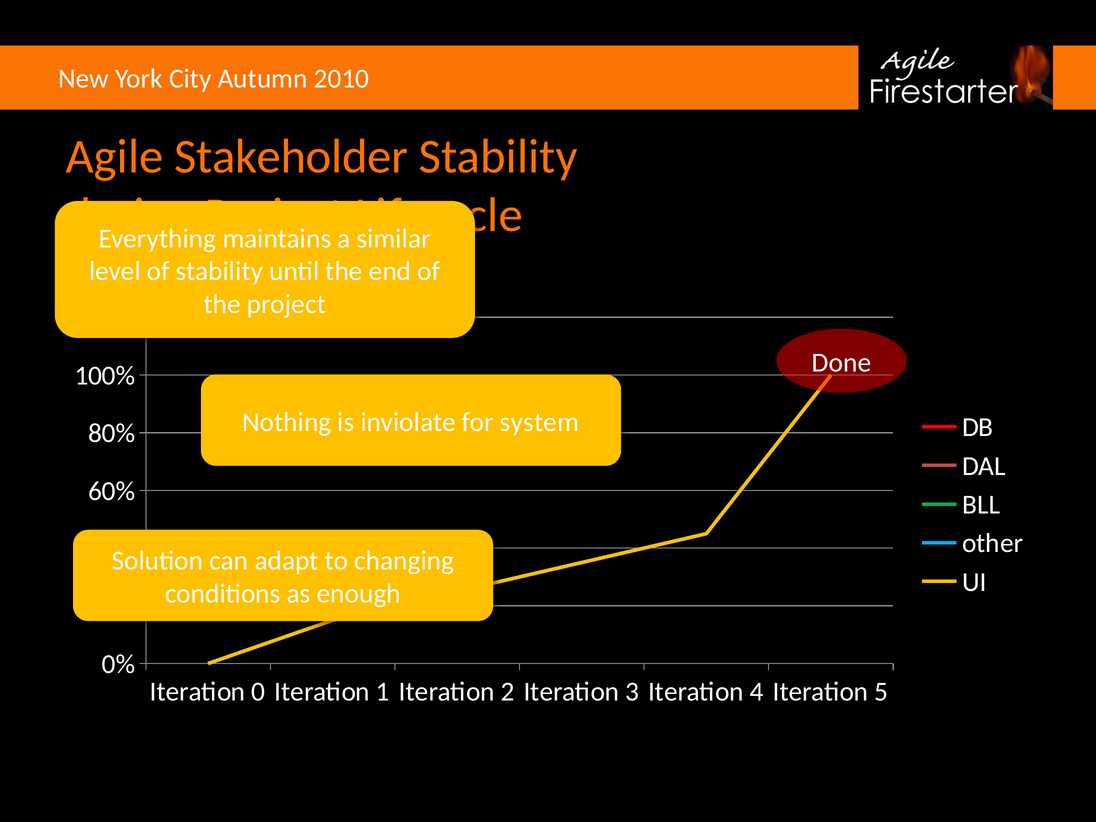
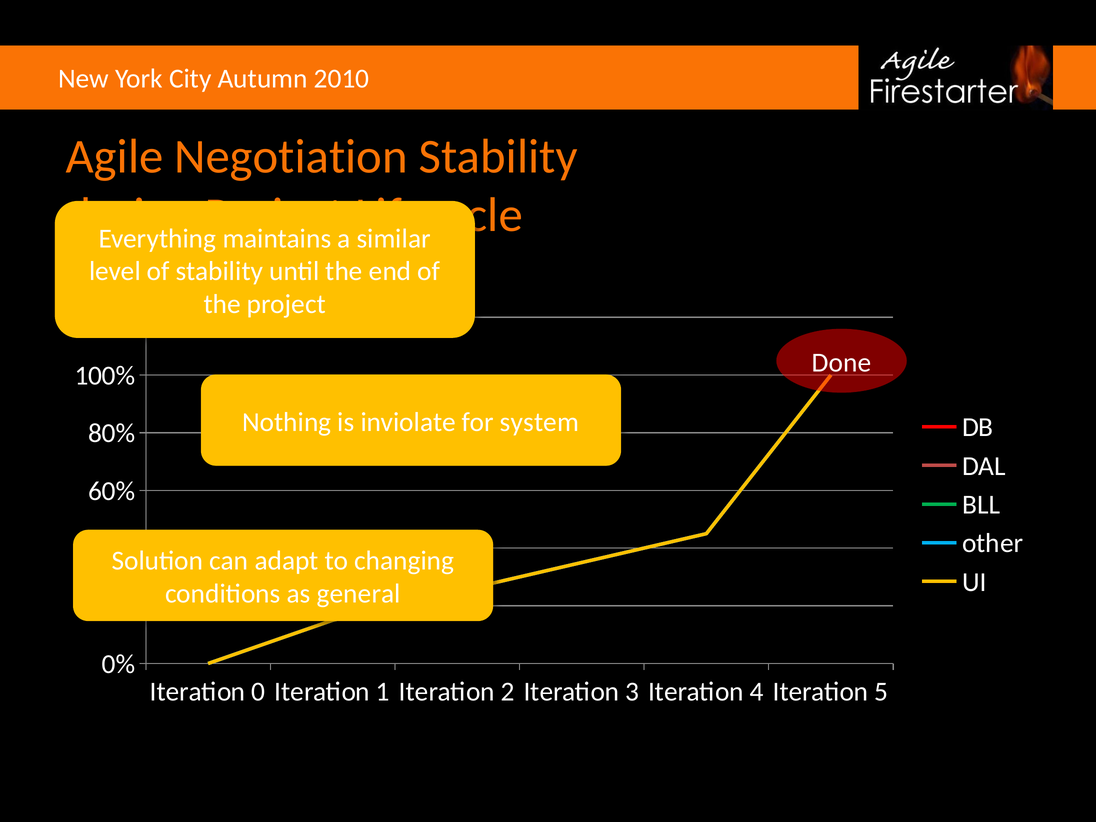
Stakeholder: Stakeholder -> Negotiation (291, 157)
enough: enough -> general (359, 594)
